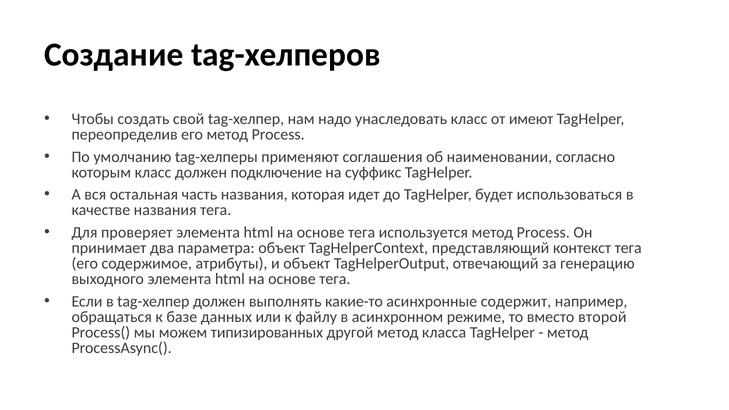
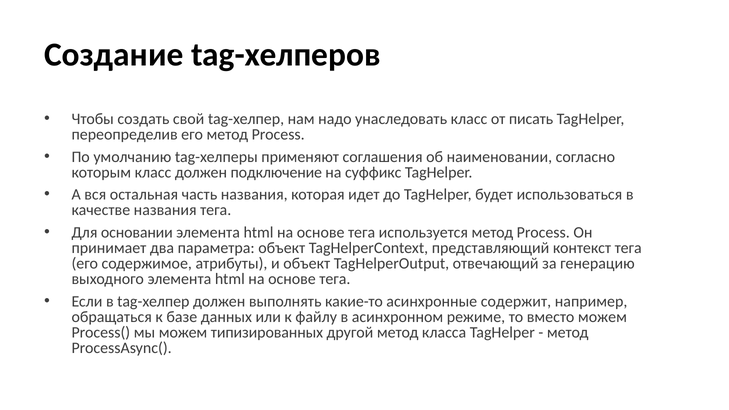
имеют: имеют -> писать (531, 119)
проверяет: проверяет -> основании (137, 232)
вместо второй: второй -> можем (602, 317)
